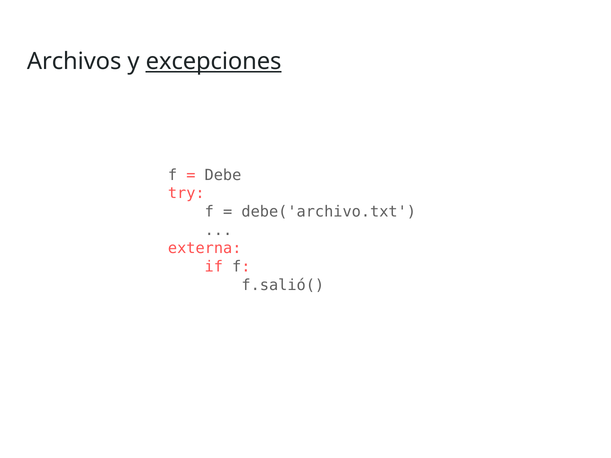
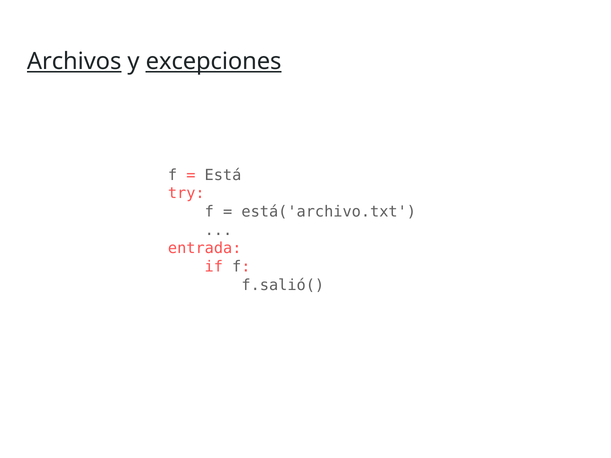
Archivos underline: none -> present (74, 62)
Debe: Debe -> Está (223, 175)
debe('archivo.txt: debe('archivo.txt -> está('archivo.txt (329, 212)
externa: externa -> entrada (205, 249)
